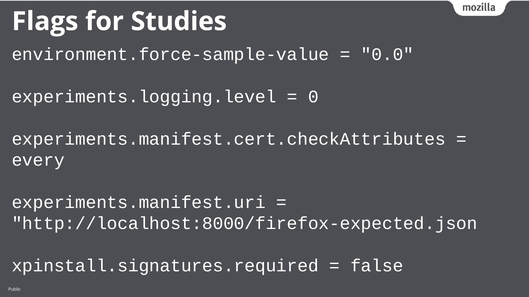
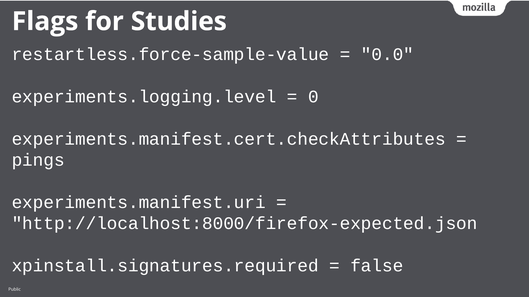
environment.force-sample-value: environment.force-sample-value -> restartless.force-sample-value (170, 55)
every: every -> pings (38, 160)
